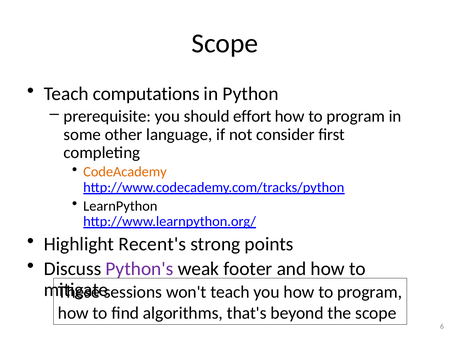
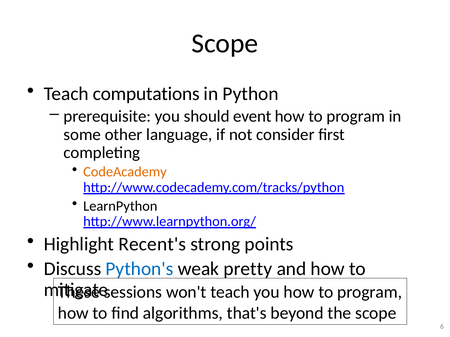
effort: effort -> event (252, 116)
Python's colour: purple -> blue (139, 269)
footer: footer -> pretty (248, 269)
